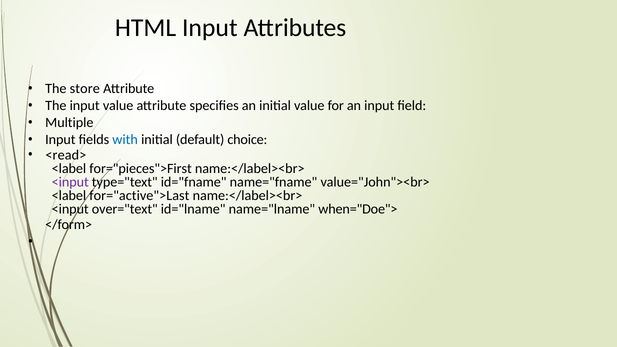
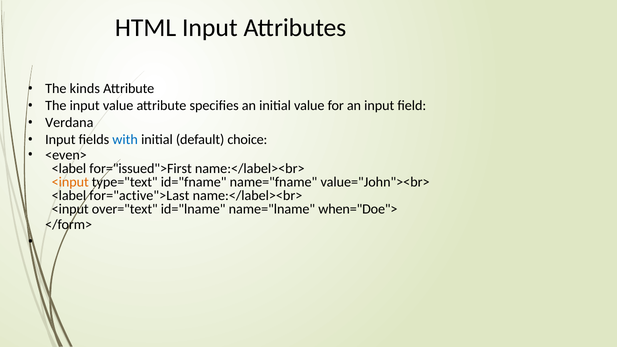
store: store -> kinds (85, 89)
Multiple: Multiple -> Verdana (69, 123)
<read>: <read> -> <even> (66, 155)
for="pieces">First: for="pieces">First -> for="issued">First (141, 169)
<input colour: purple -> orange (70, 182)
